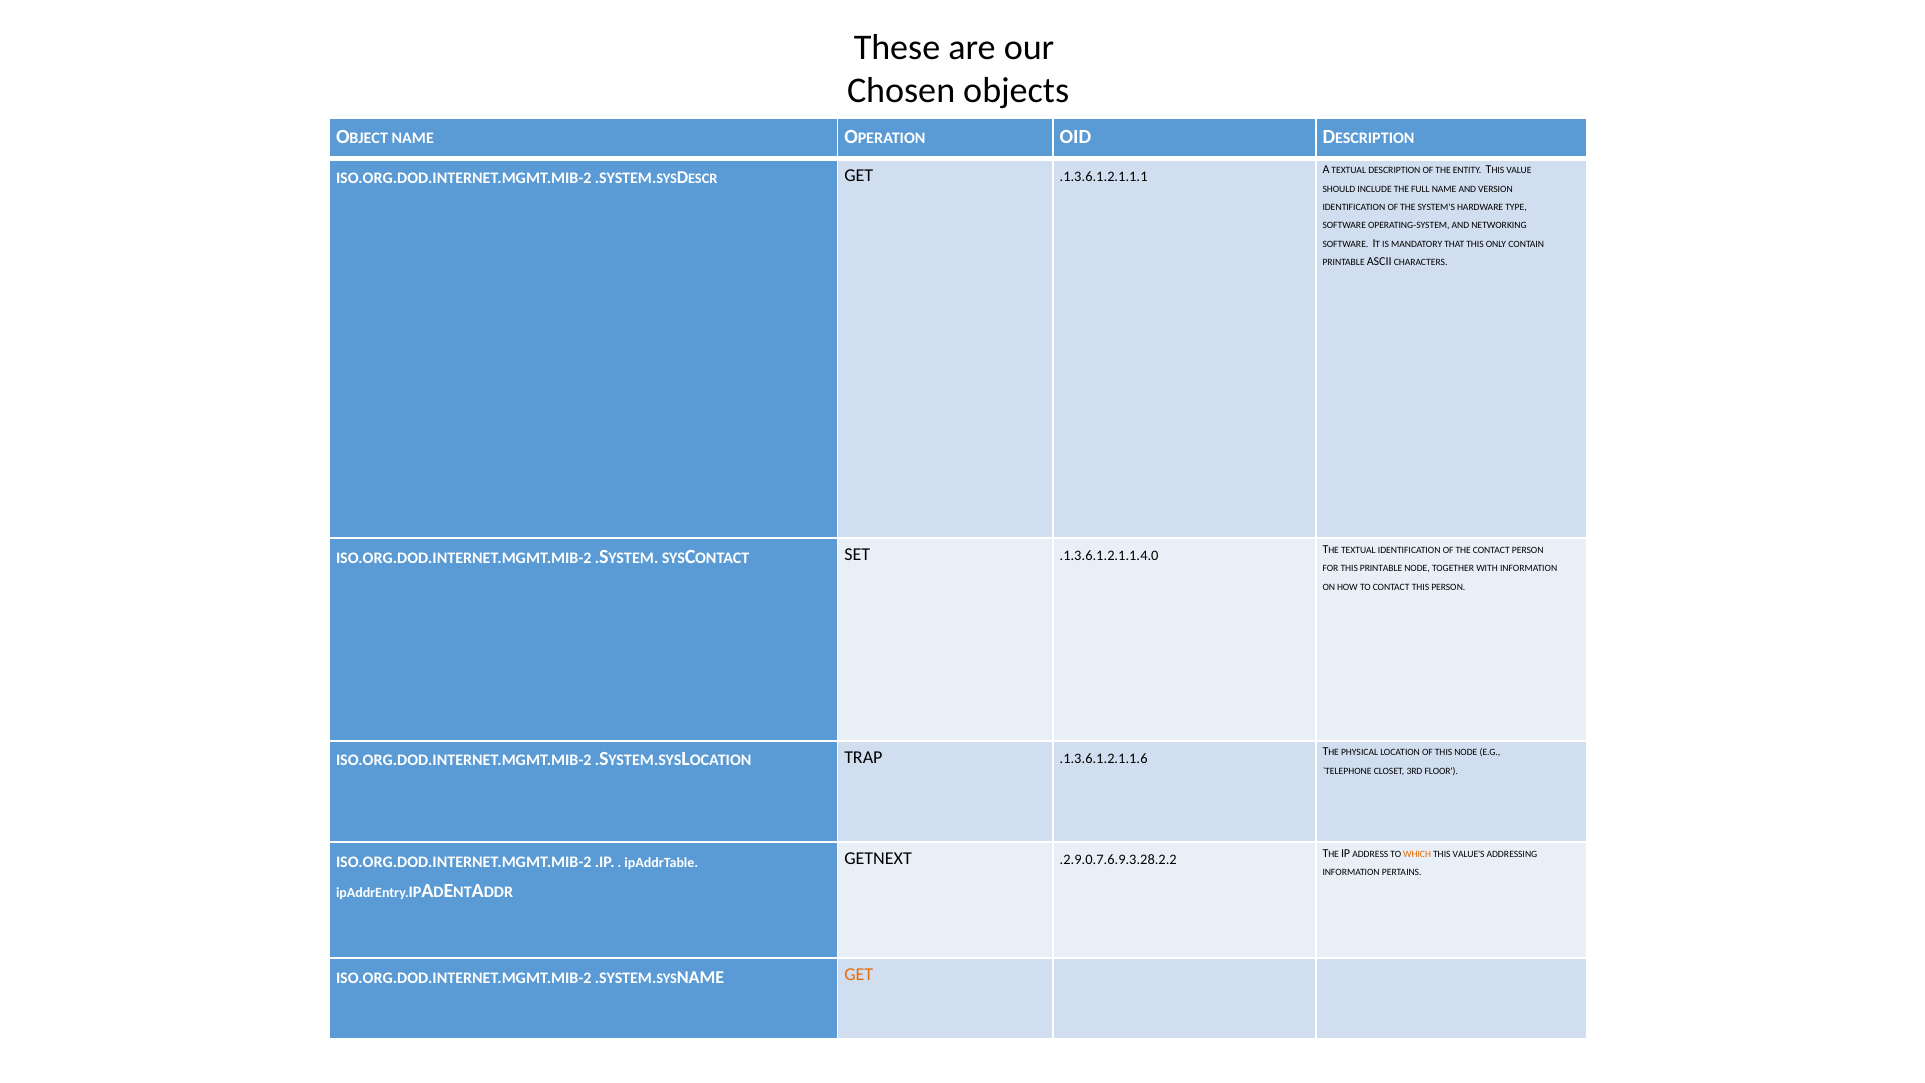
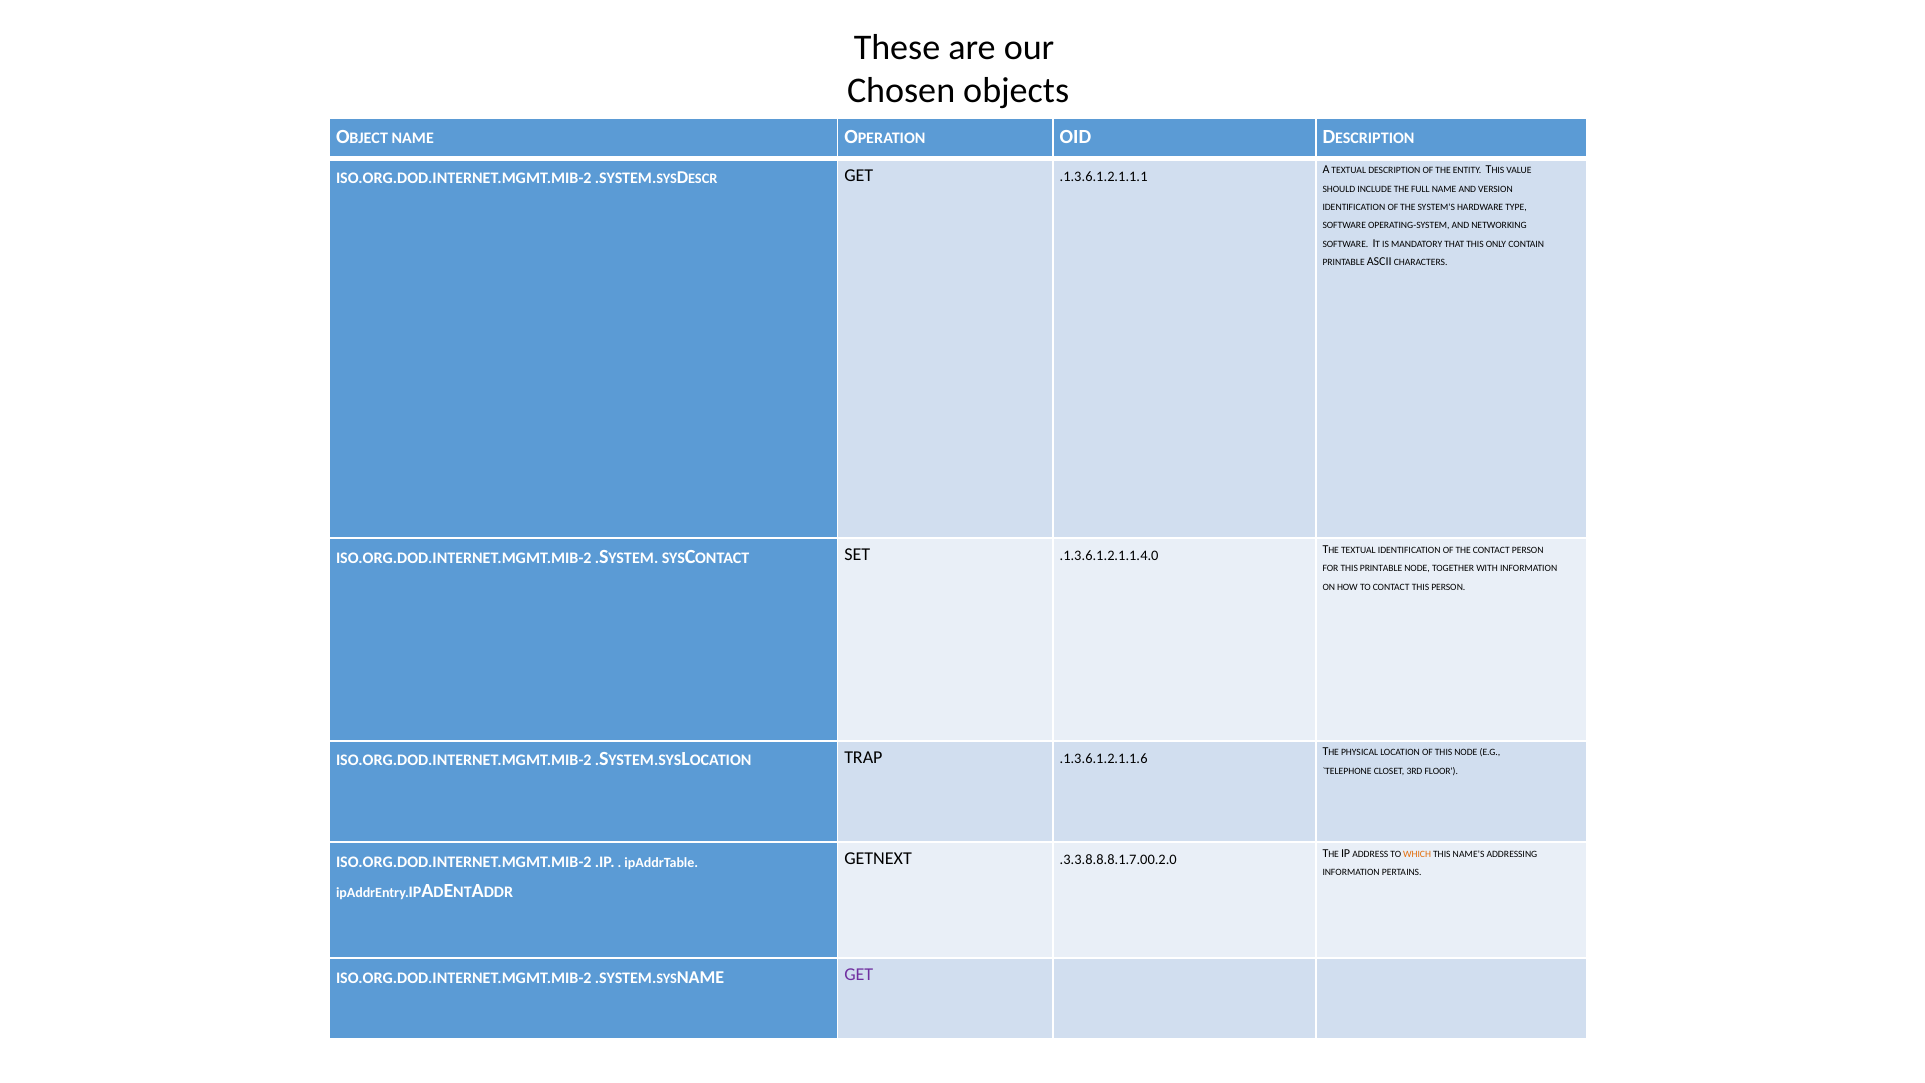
.2.9.0.7.6.9.3.28.2.2: .2.9.0.7.6.9.3.28.2.2 -> .3.3.8.8.8.1.7.00.2.0 (1118, 860)
VALUE'S: VALUE'S -> NAME'S (1469, 854)
GET colour: orange -> purple (859, 975)
